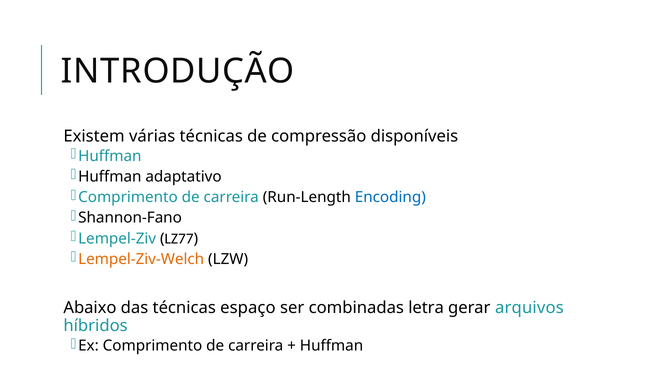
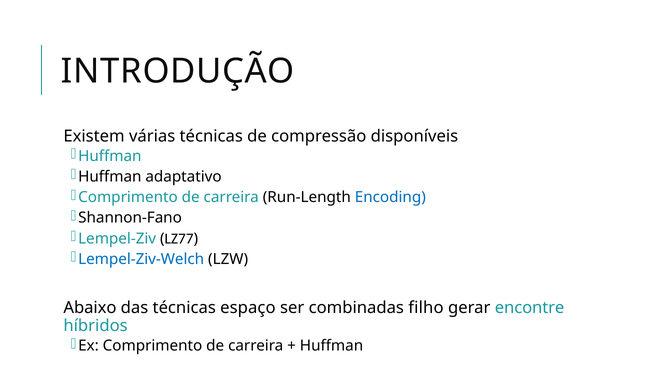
Lempel-Ziv-Welch colour: orange -> blue (141, 260)
letra: letra -> filho (426, 308)
arquivos: arquivos -> encontre (530, 308)
